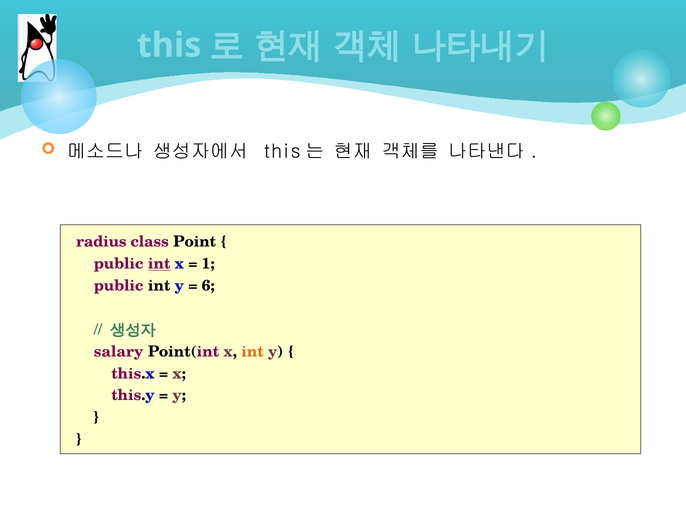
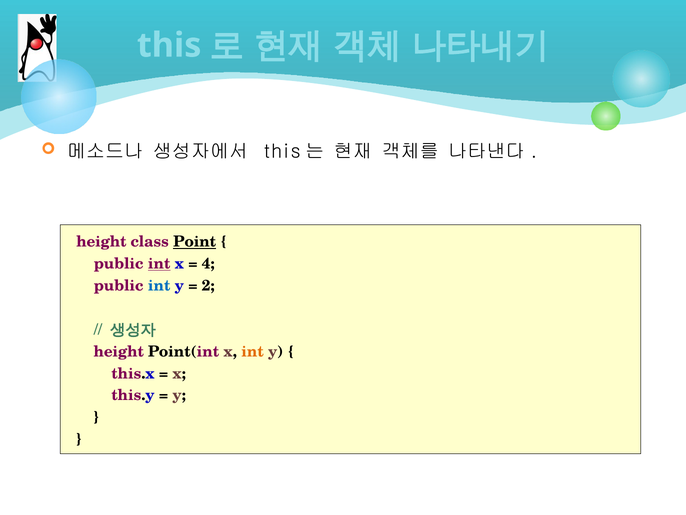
radius: radius -> height (101, 242)
Point underline: none -> present (195, 242)
1: 1 -> 4 (208, 263)
int colour: black -> blue (159, 285)
6: 6 -> 2 (208, 285)
salary: salary -> height (119, 351)
